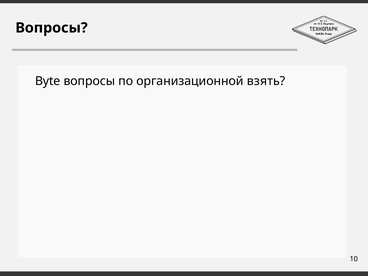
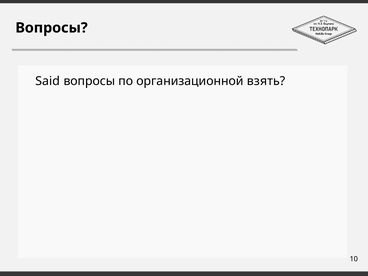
Byte: Byte -> Said (48, 81)
